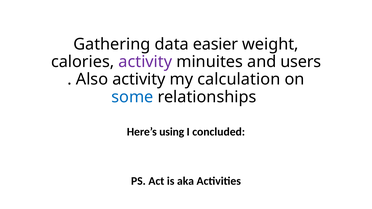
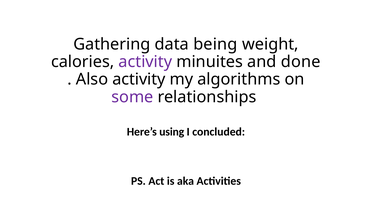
easier: easier -> being (215, 44)
users: users -> done (301, 62)
calculation: calculation -> algorithms (239, 79)
some colour: blue -> purple (132, 97)
